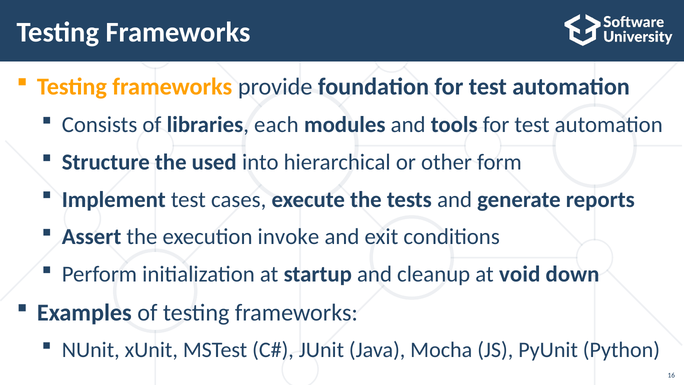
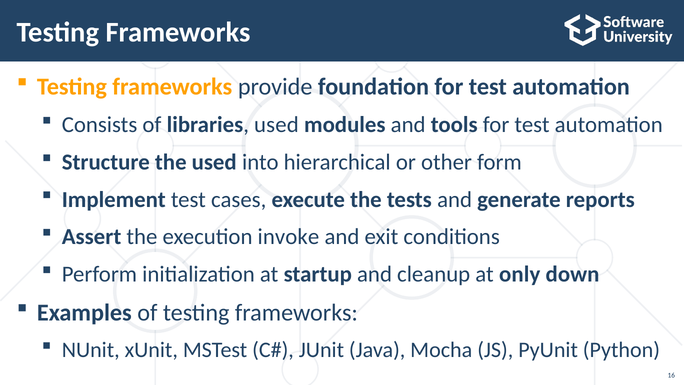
libraries each: each -> used (276, 125)
void: void -> only (520, 274)
